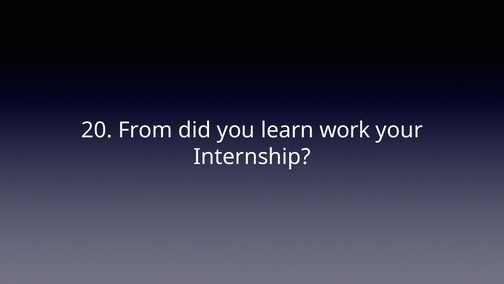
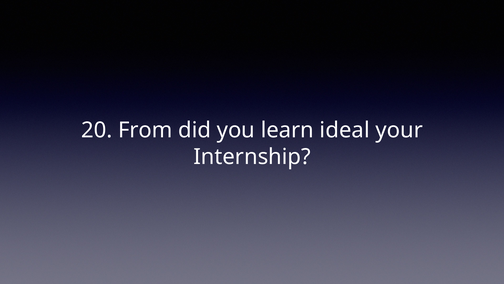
work: work -> ideal (345, 130)
